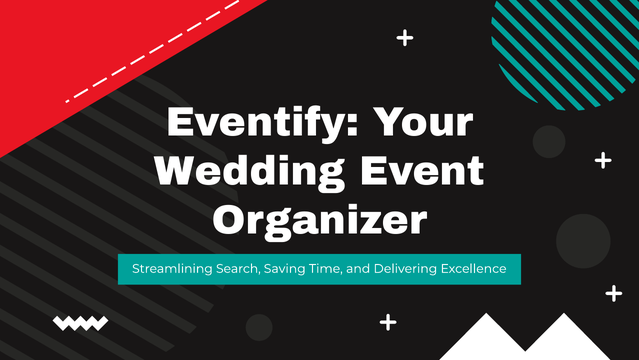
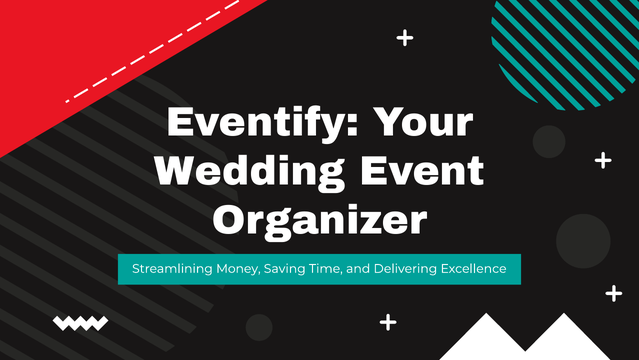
Search: Search -> Money (238, 268)
